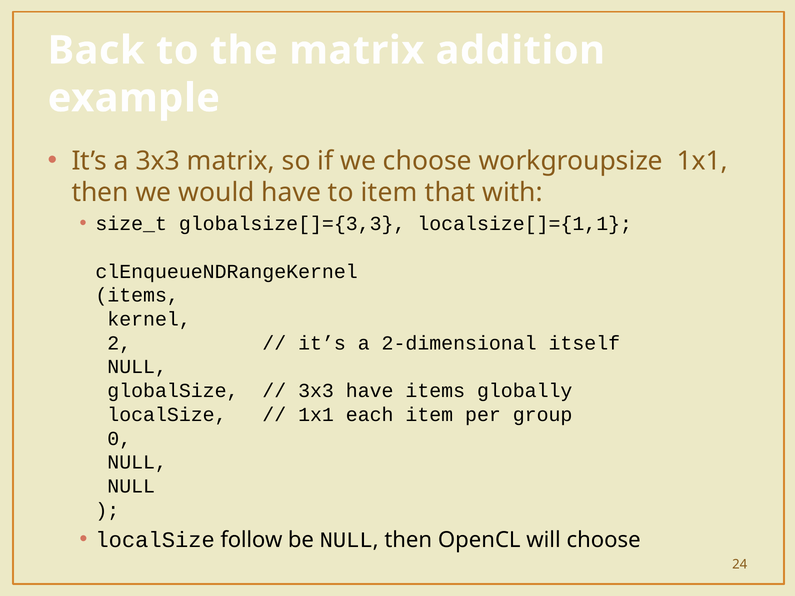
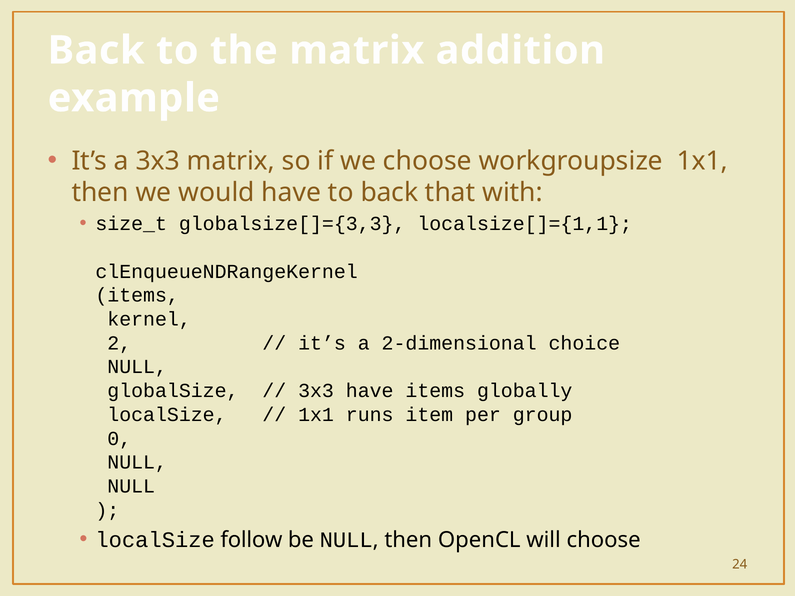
to item: item -> back (389, 193)
itself: itself -> choice (584, 343)
each: each -> runs (370, 415)
